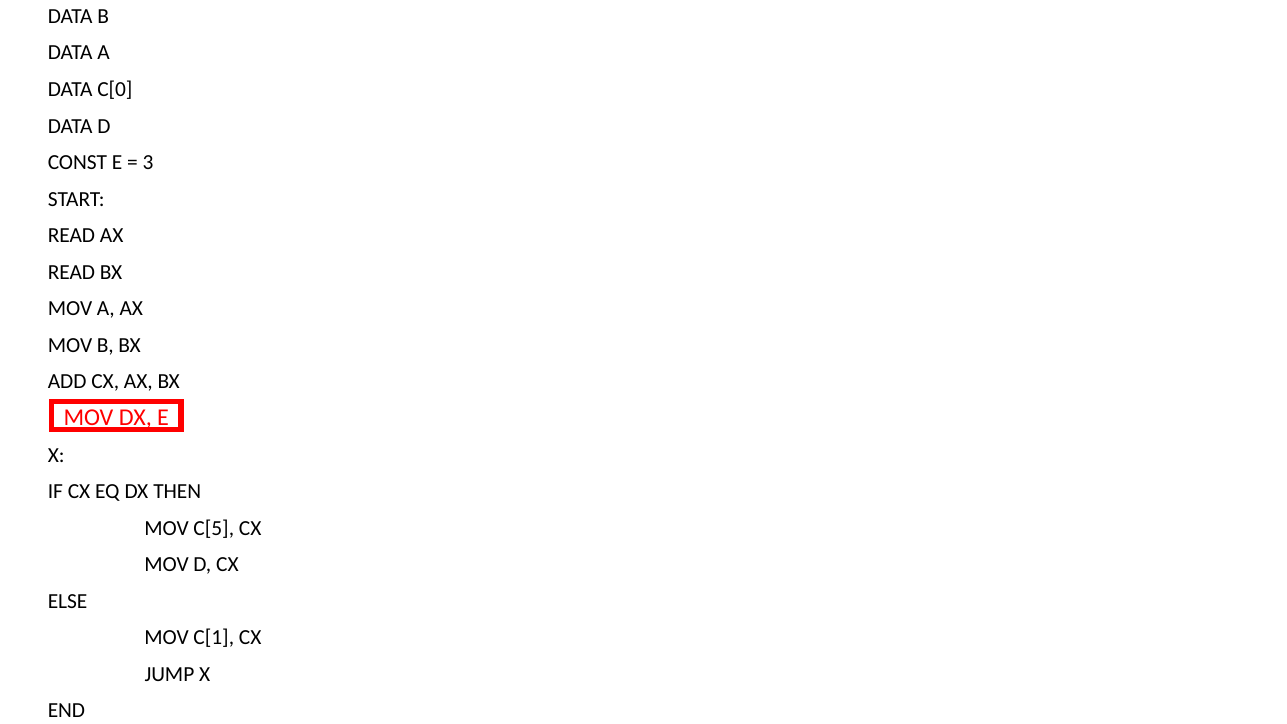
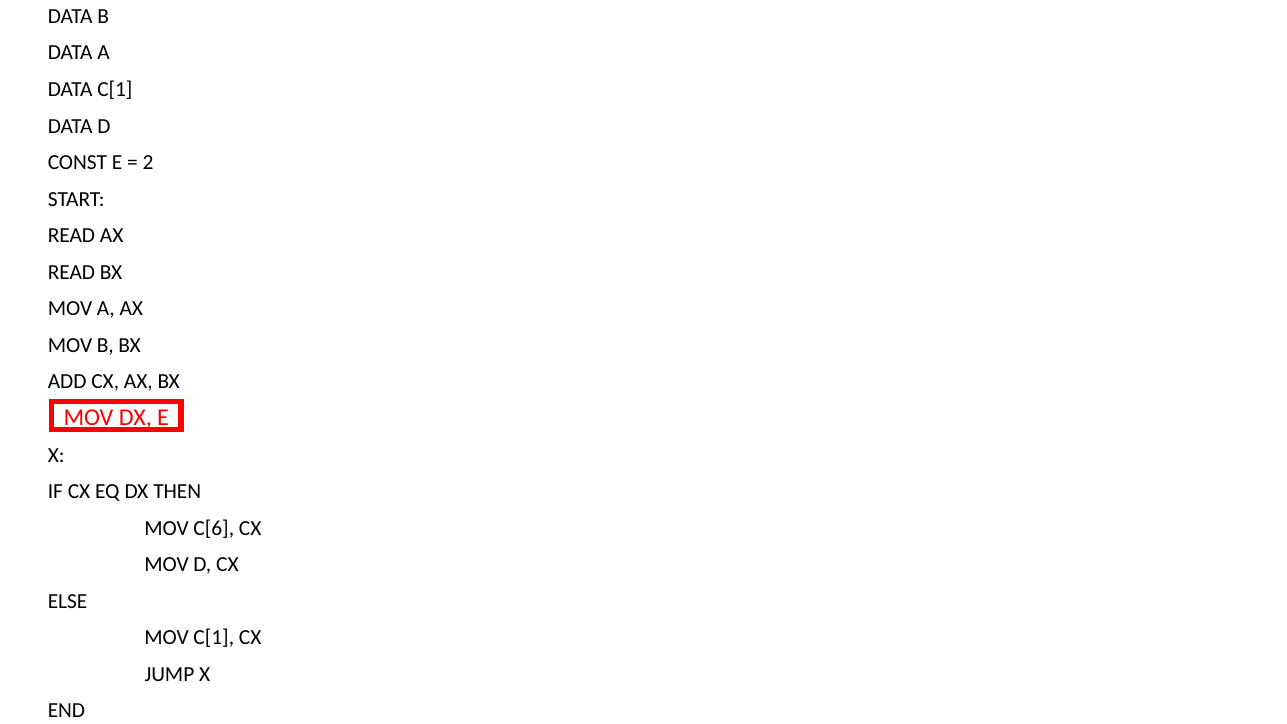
DATA C[0: C[0 -> C[1 (115, 89)
3: 3 -> 2 (148, 162)
C[5: C[5 -> C[6 (214, 528)
